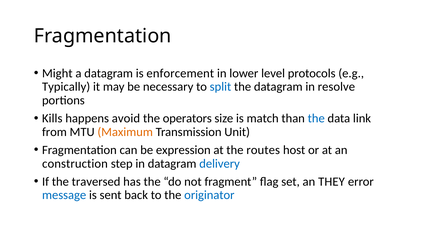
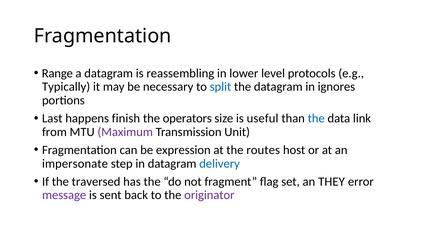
Might: Might -> Range (57, 73)
enforcement: enforcement -> reassembling (180, 73)
resolve: resolve -> ignores (336, 87)
Kills: Kills -> Last (52, 119)
avoid: avoid -> finish (126, 119)
match: match -> useful (263, 119)
Maximum colour: orange -> purple (125, 132)
construction: construction -> impersonate (75, 164)
message colour: blue -> purple (64, 195)
originator colour: blue -> purple (209, 195)
